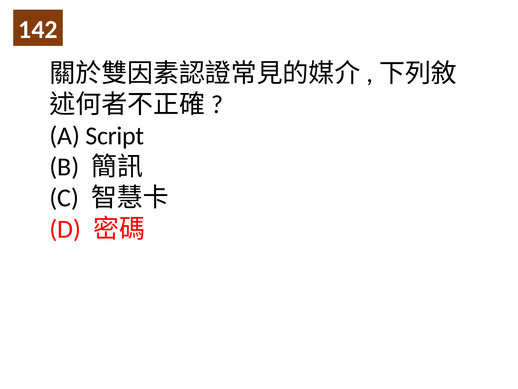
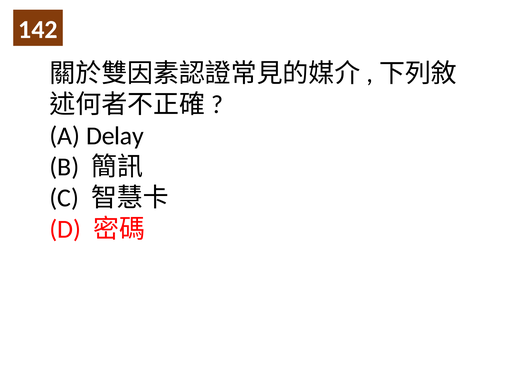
Script: Script -> Delay (115, 136)
